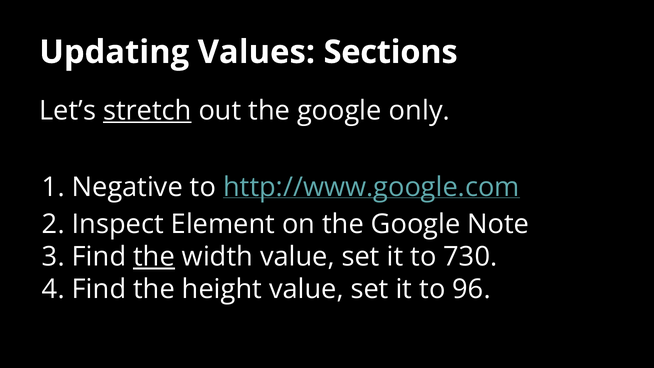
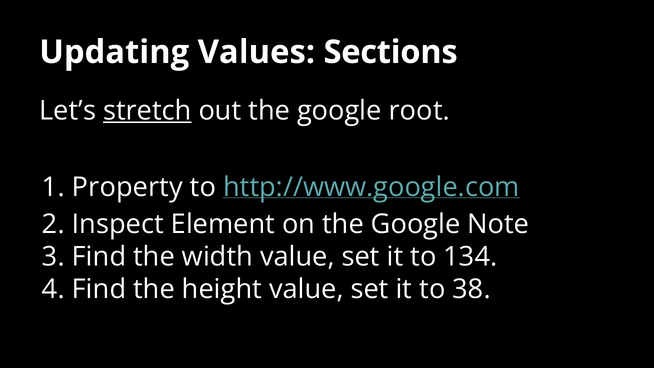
only: only -> root (419, 111)
Negative: Negative -> Property (127, 187)
the underline: present -> none (154, 257)
730: 730 -> 134 (470, 257)
96: 96 -> 38 (472, 289)
